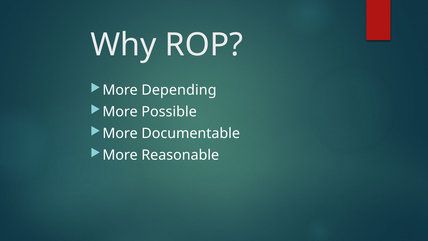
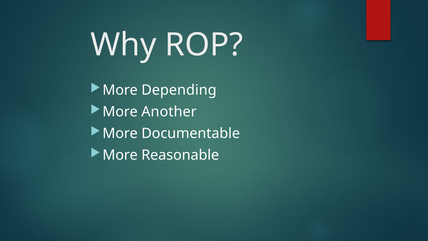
Possible: Possible -> Another (169, 112)
